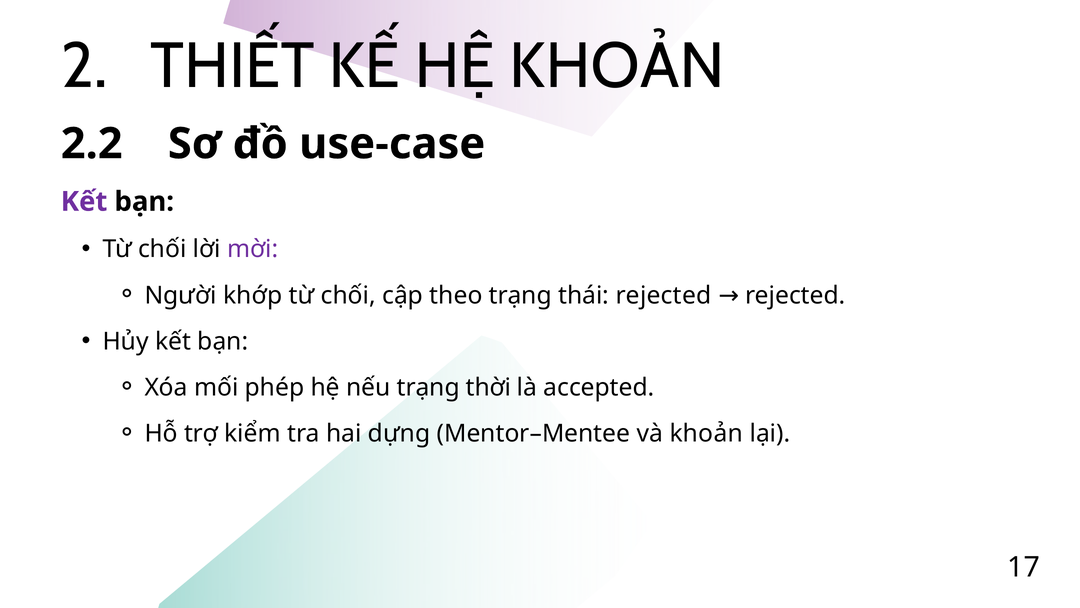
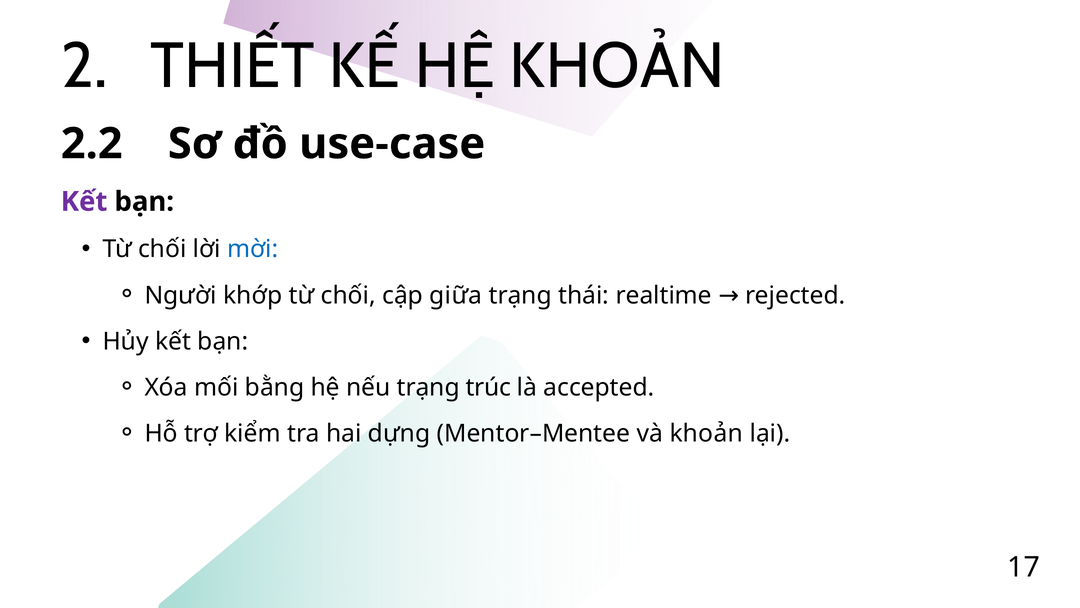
mời colour: purple -> blue (253, 249)
theo: theo -> giữa (456, 295)
thái rejected: rejected -> realtime (664, 295)
phép: phép -> bằng (275, 387)
thời: thời -> trúc (488, 387)
